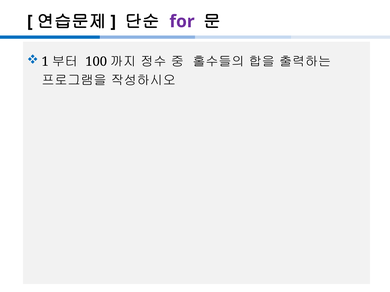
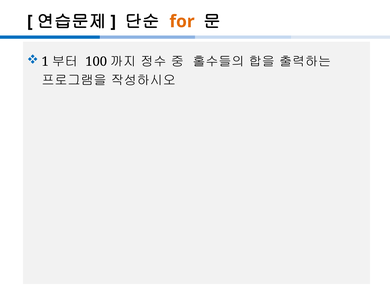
for colour: purple -> orange (182, 22)
